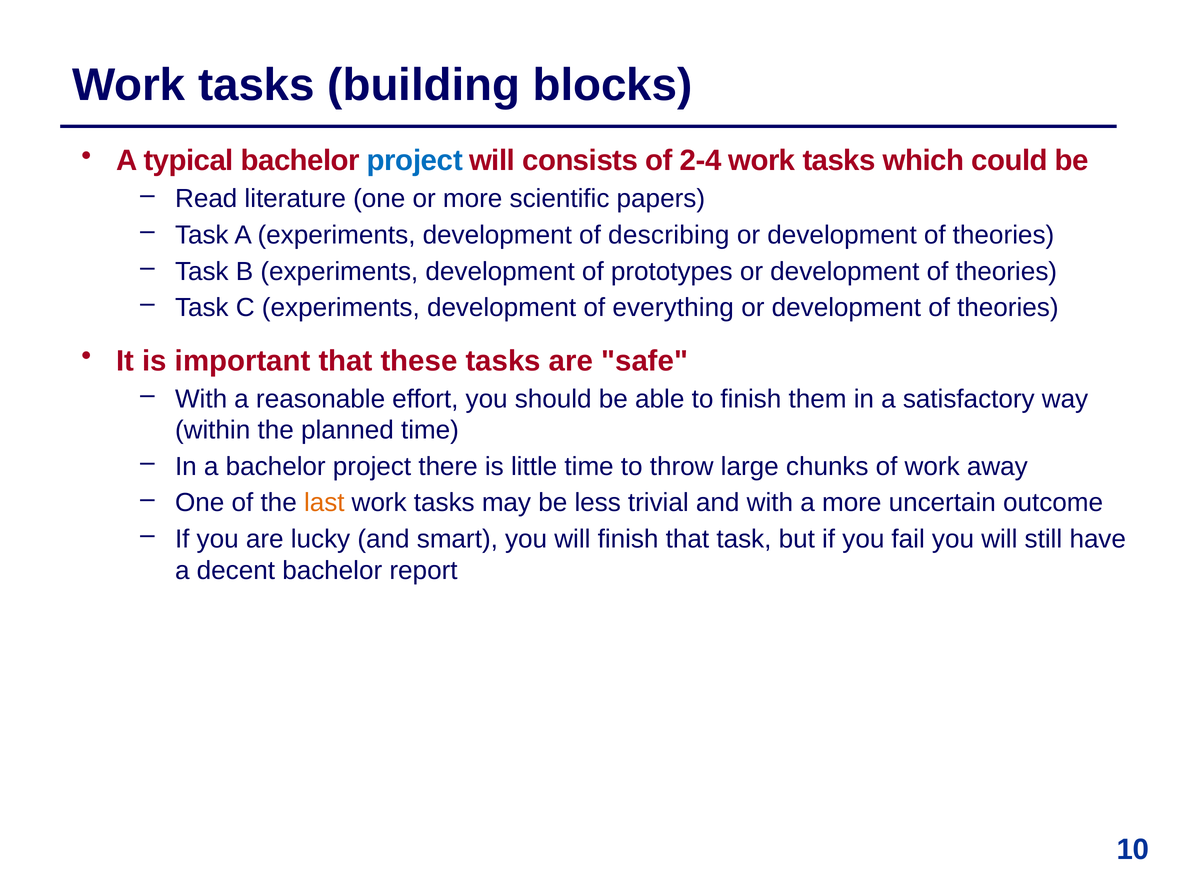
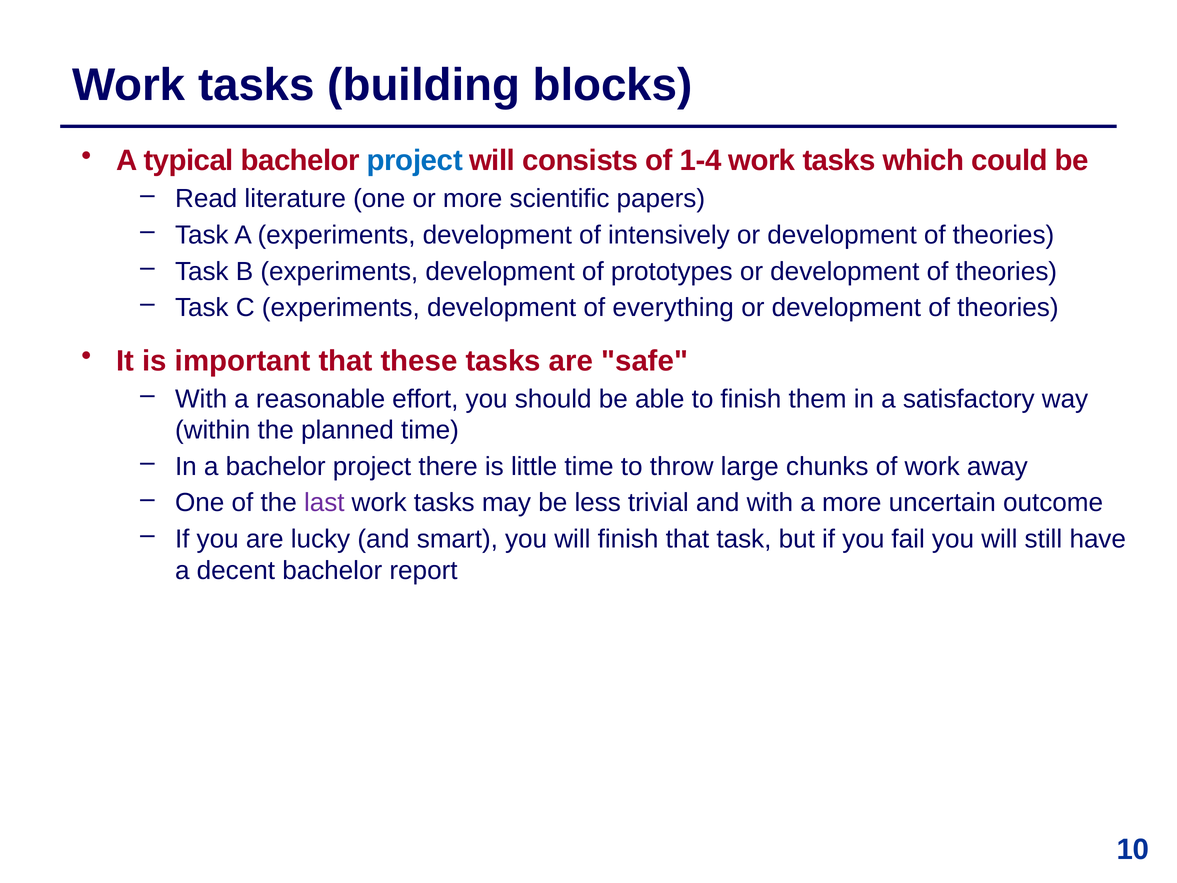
2-4: 2-4 -> 1-4 (700, 161)
describing: describing -> intensively (669, 235)
last colour: orange -> purple (324, 503)
